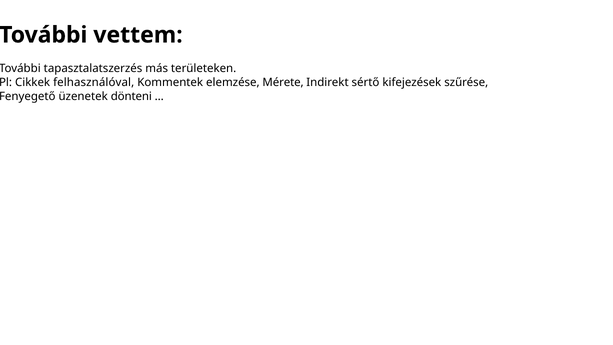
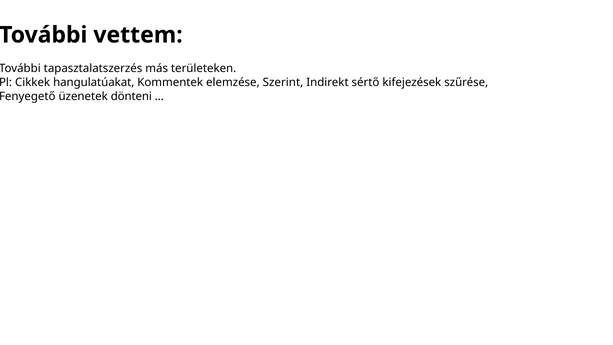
felhasználóval: felhasználóval -> hangulatúakat (94, 82)
Mérete: Mérete -> Szerint (283, 82)
